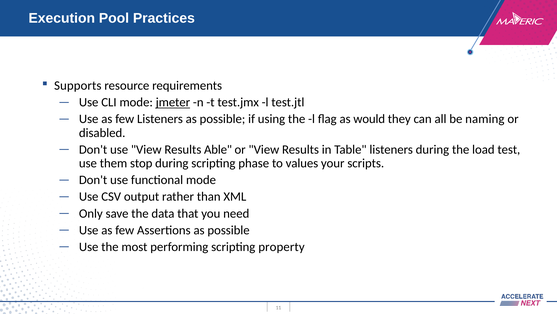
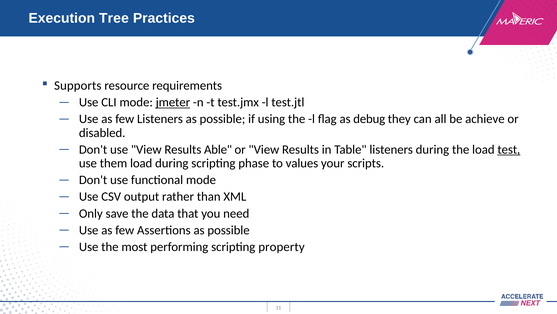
Pool: Pool -> Tree (114, 18)
would: would -> debug (369, 119)
naming: naming -> achieve (485, 119)
test underline: none -> present (509, 149)
them stop: stop -> load (141, 163)
